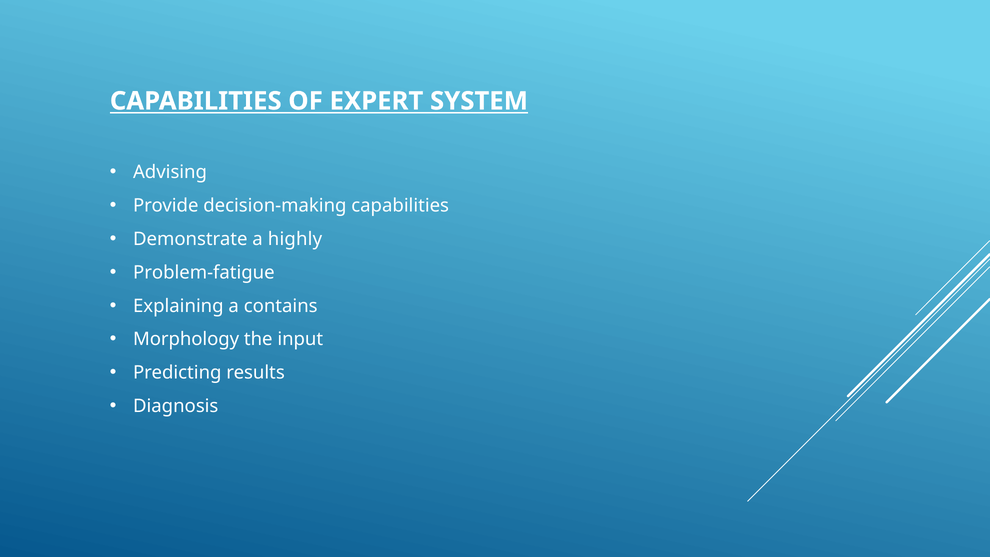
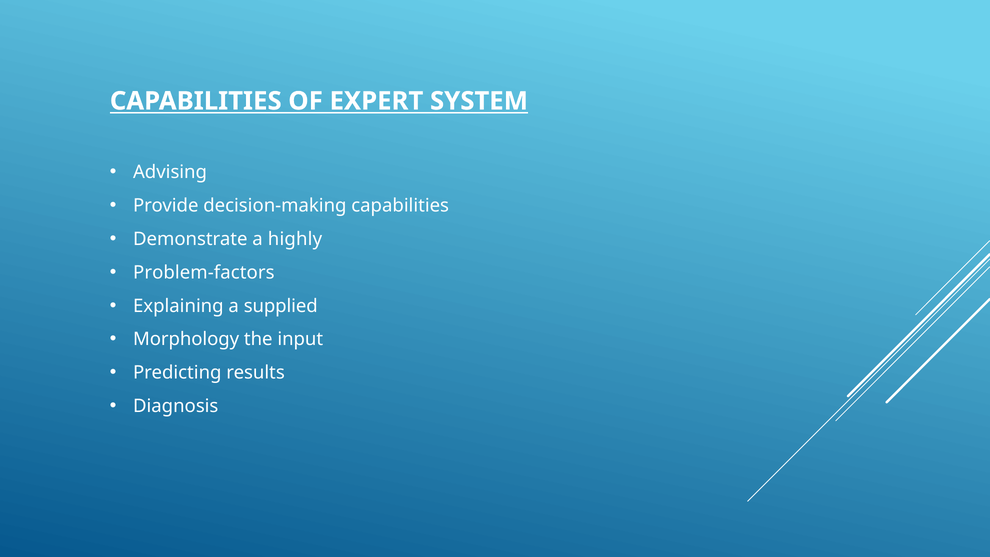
Problem-fatigue: Problem-fatigue -> Problem-factors (204, 272)
contains: contains -> supplied (281, 306)
